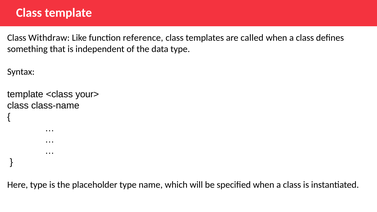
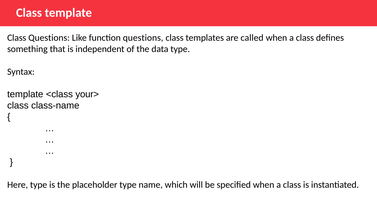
Class Withdraw: Withdraw -> Questions (49, 38)
function reference: reference -> questions (143, 38)
